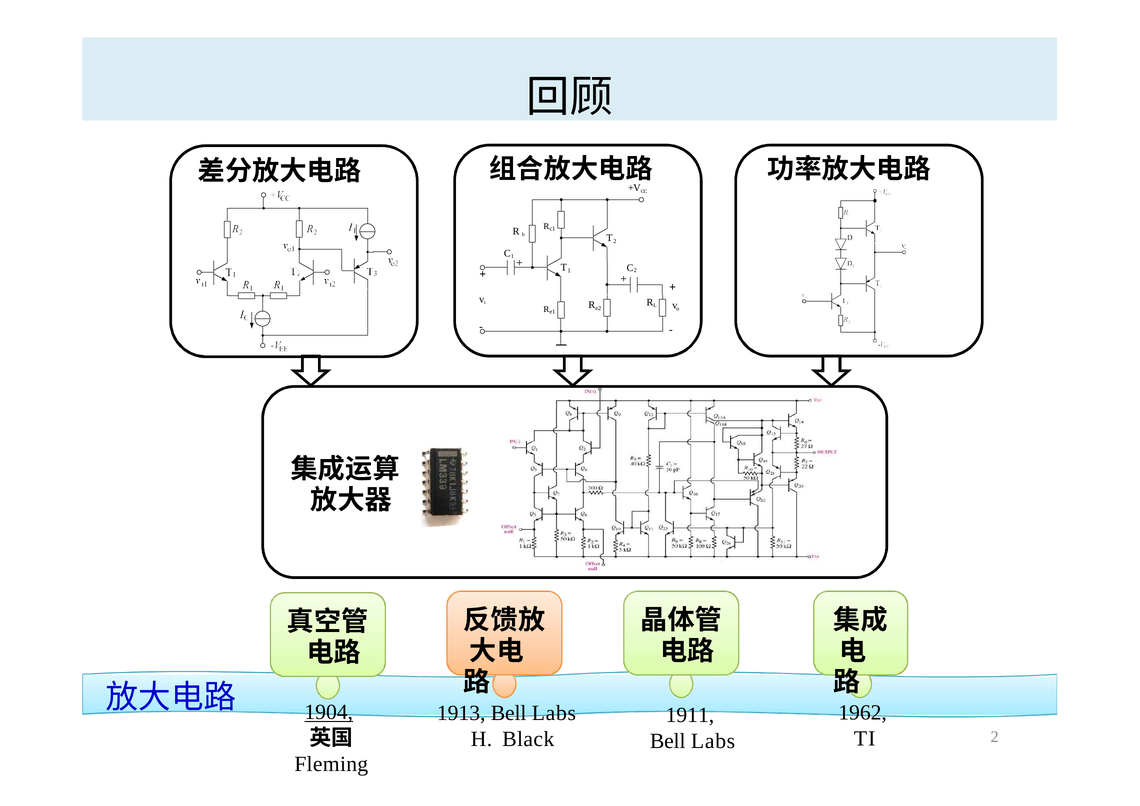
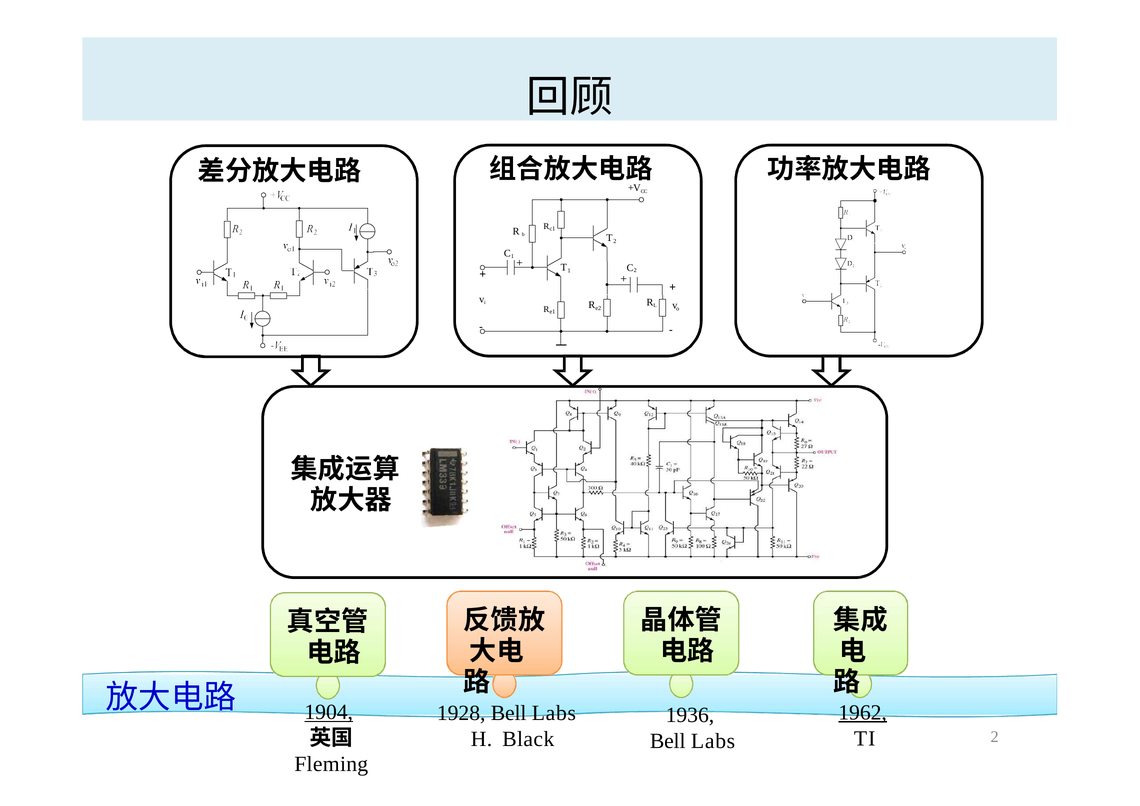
1962 underline: none -> present (863, 713)
1913: 1913 -> 1928 (461, 713)
1911: 1911 -> 1936 (690, 715)
